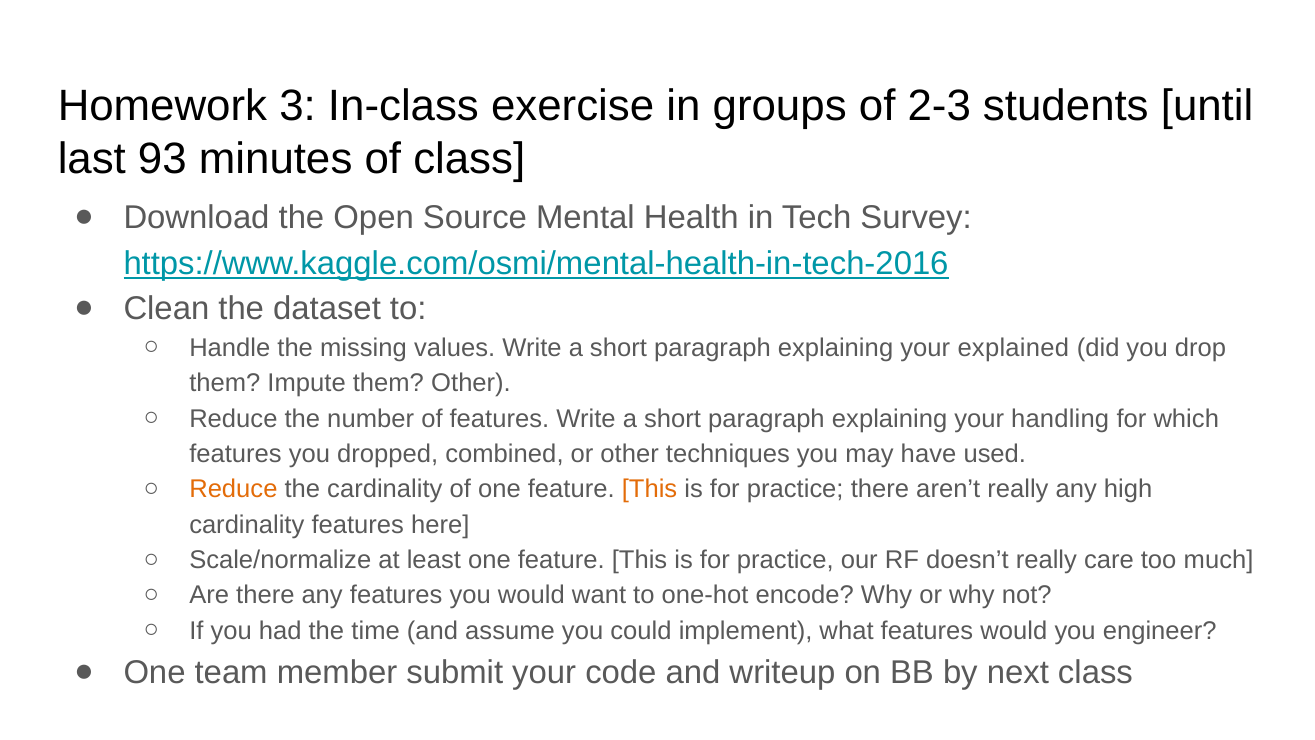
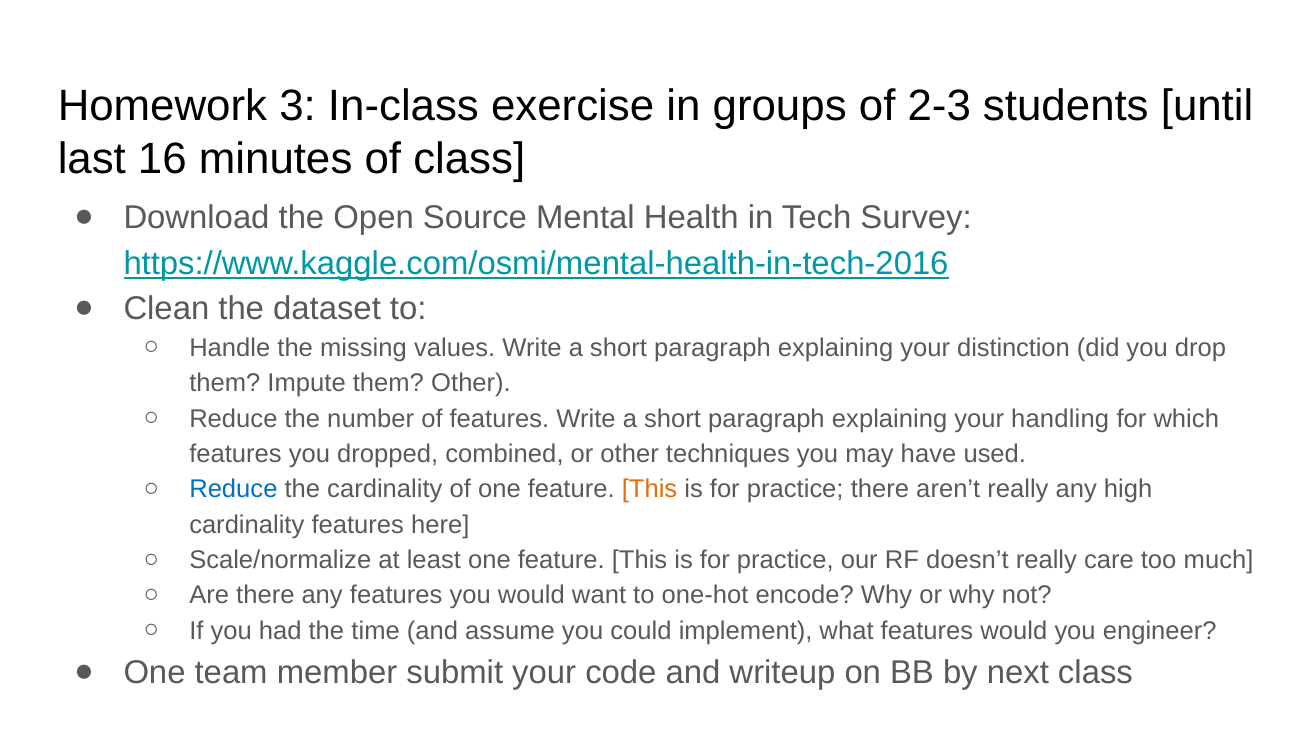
93: 93 -> 16 (162, 159)
explained: explained -> distinction (1013, 348)
Reduce colour: orange -> blue (233, 489)
